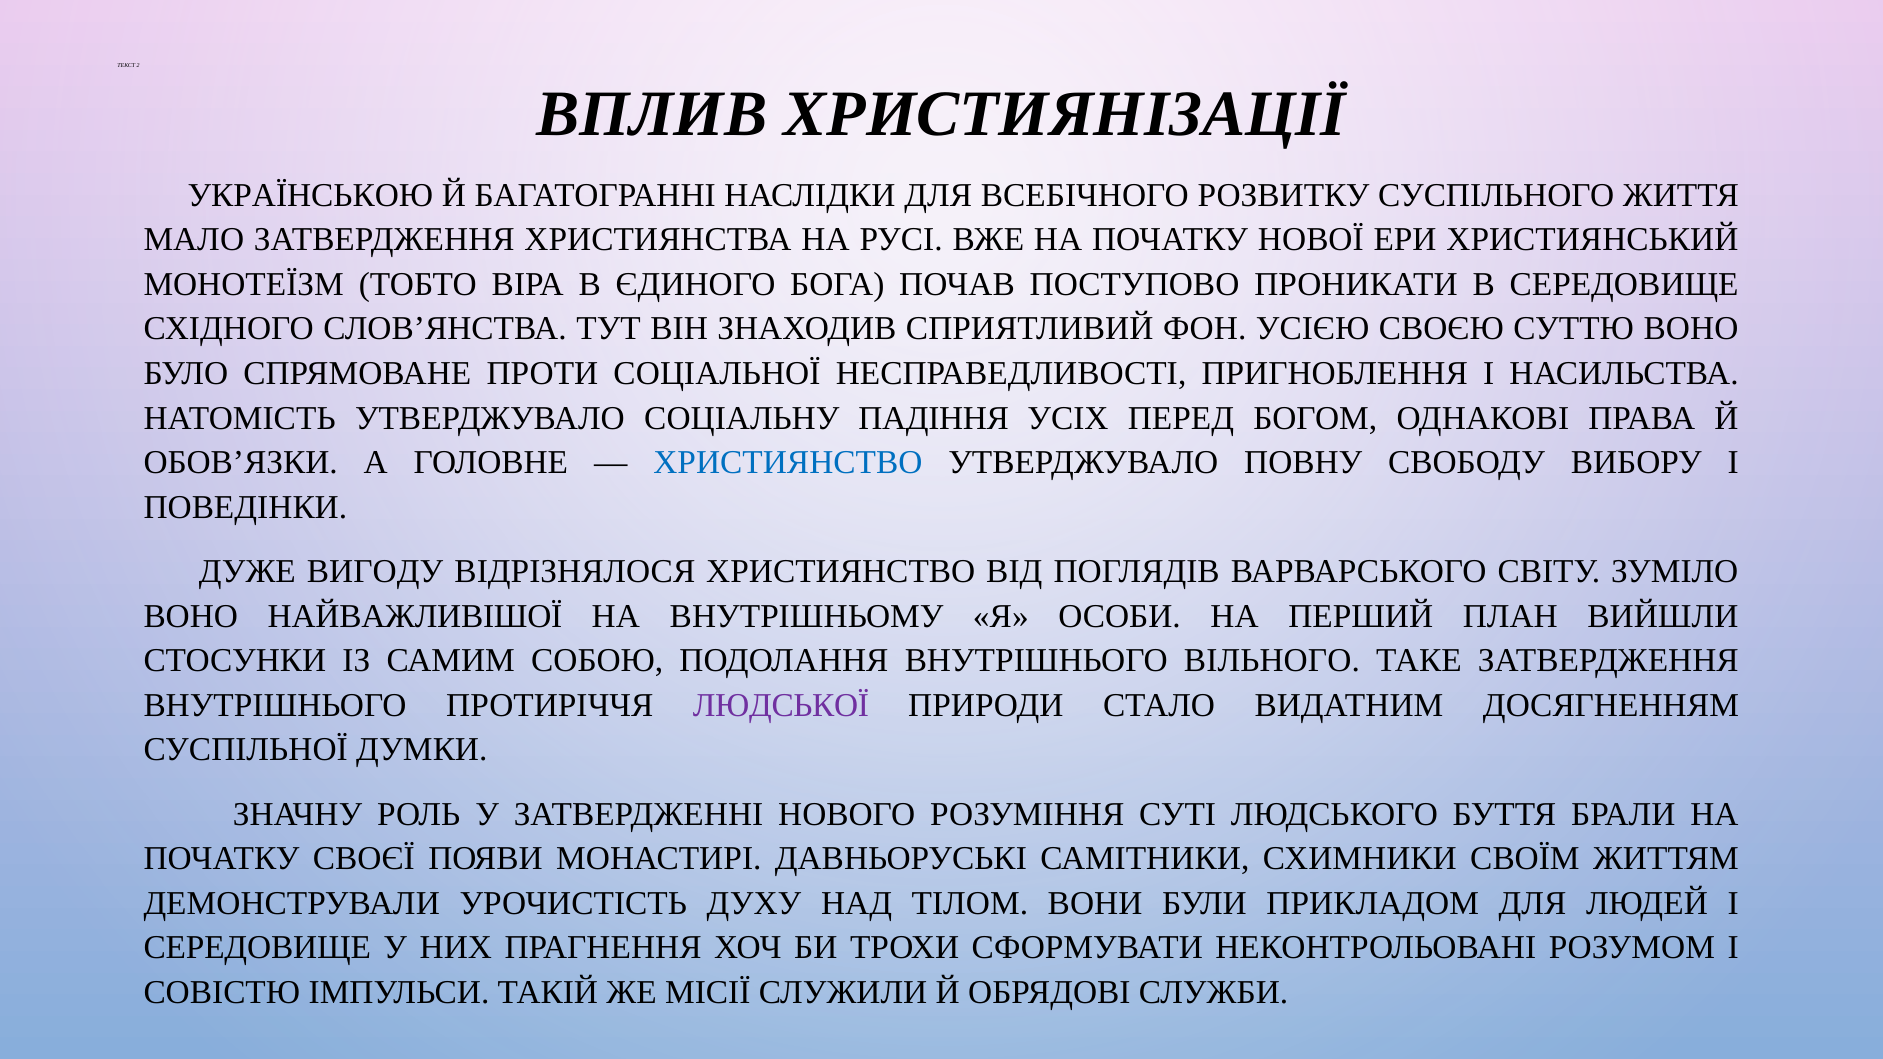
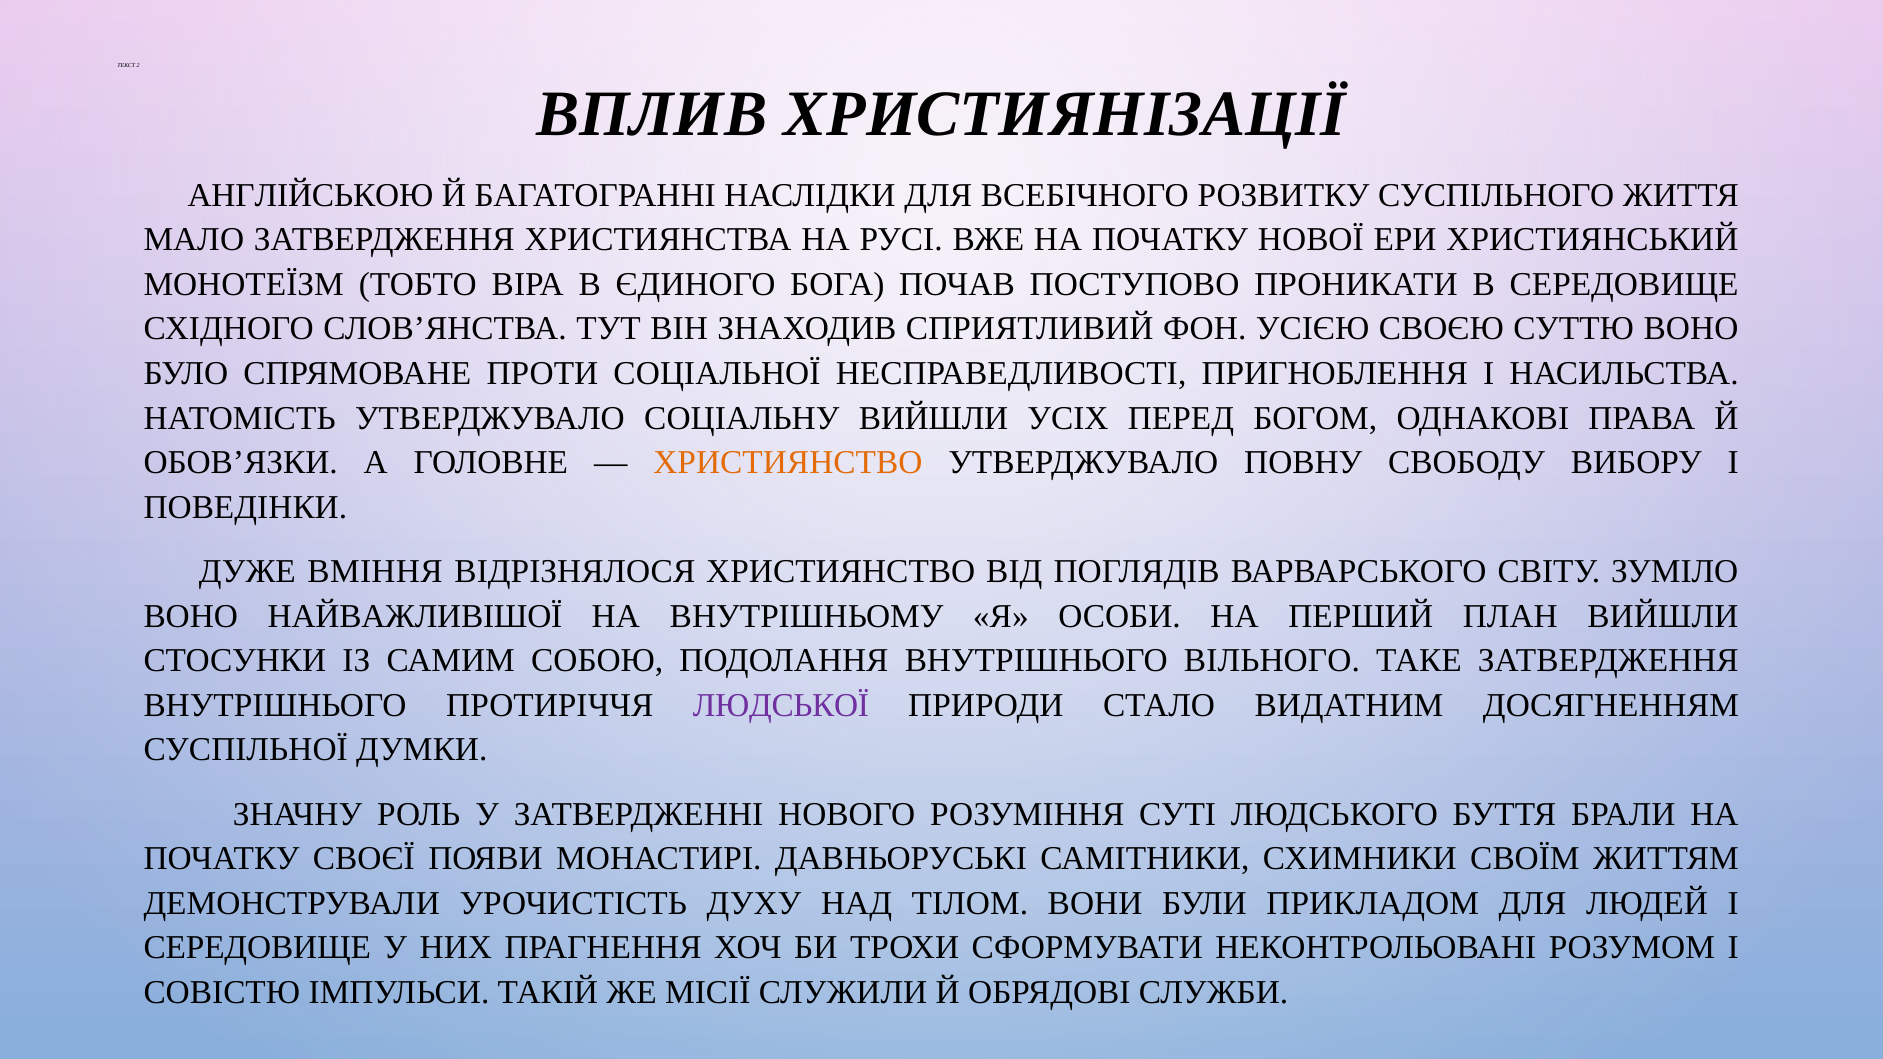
УКРАЇНСЬКОЮ: УКРАЇНСЬКОЮ -> АНГЛІЙСЬКОЮ (310, 195)
СОЦІАЛЬНУ ПАДІННЯ: ПАДІННЯ -> ВИЙШЛИ (934, 418)
ХРИСТИЯНСТВО colour: blue -> orange (788, 463)
ВИГОДУ: ВИГОДУ -> ВМІННЯ (375, 572)
